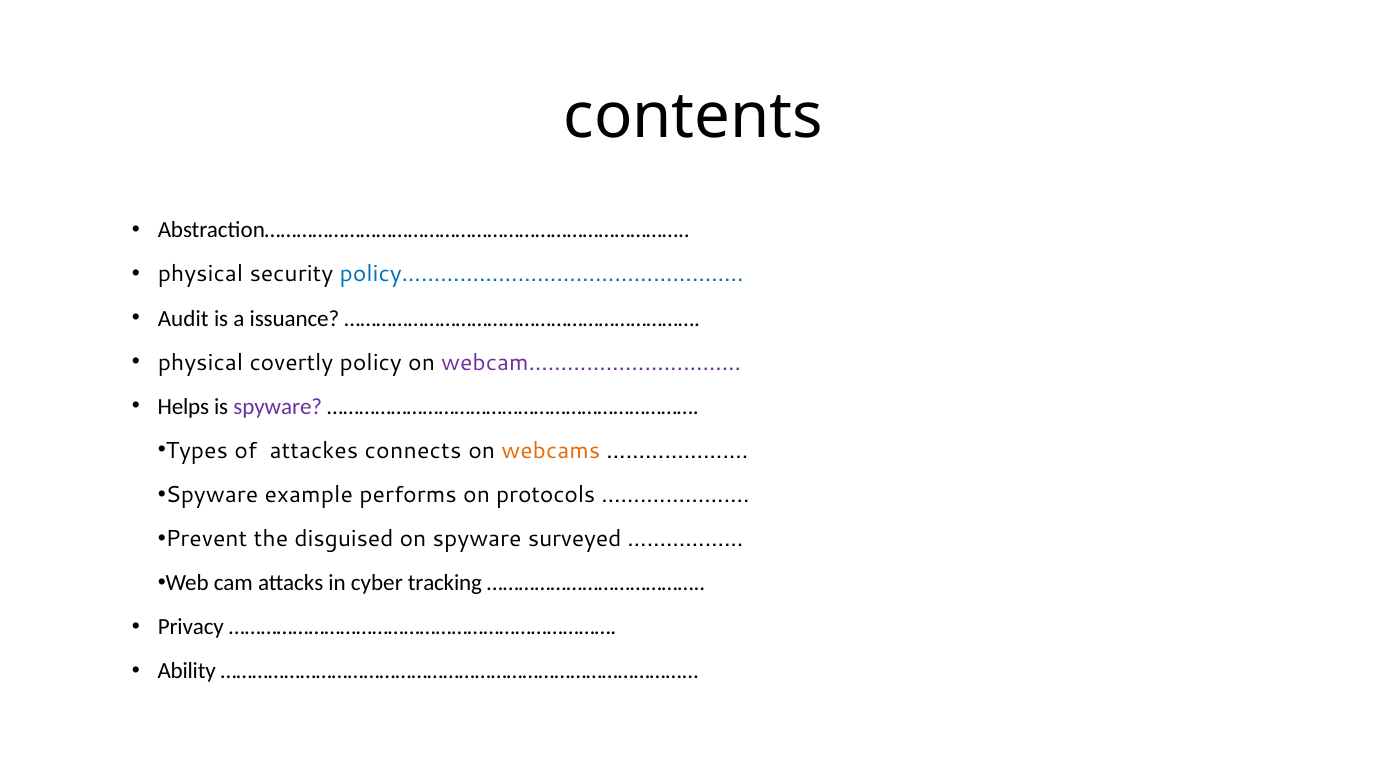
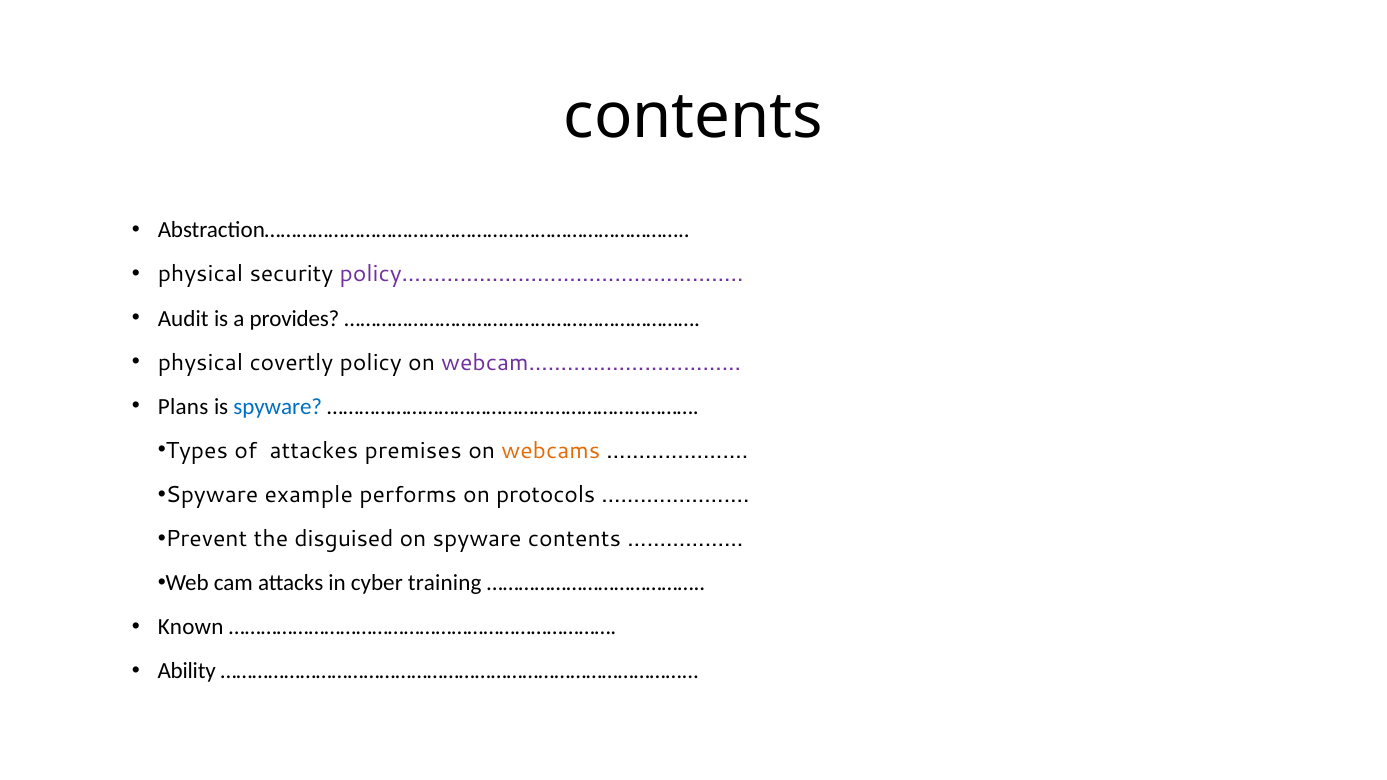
policy…………………………………………… colour: blue -> purple (542, 274)
issuance: issuance -> provides (295, 318)
Helps: Helps -> Plans (183, 407)
spyware colour: purple -> blue (278, 407)
connects: connects -> premises (413, 451)
spyware surveyed: surveyed -> contents (574, 539)
tracking: tracking -> training (445, 583)
Privacy: Privacy -> Known (191, 627)
